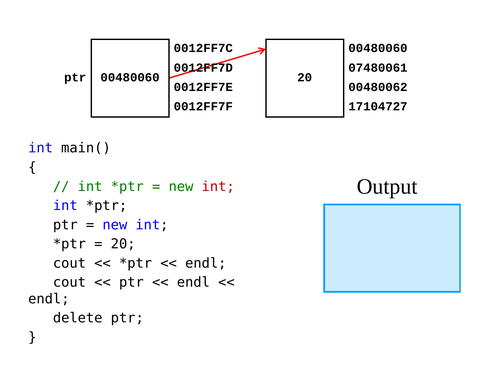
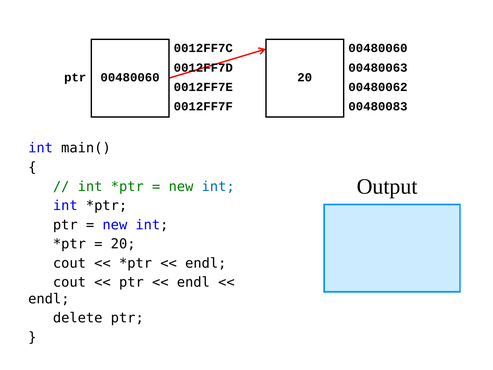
07480061: 07480061 -> 00480063 (378, 68)
17104727: 17104727 -> 00480083 (378, 106)
int colour: red -> blue (218, 186)
